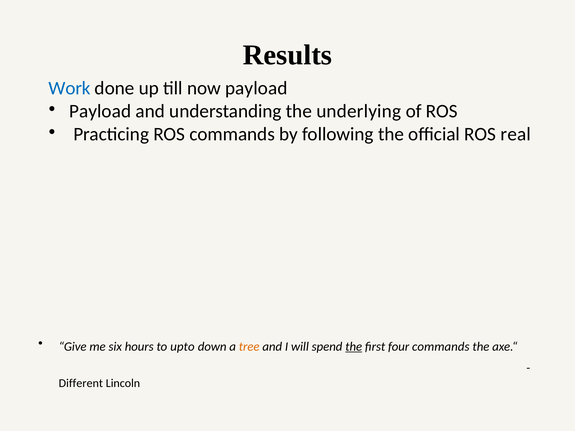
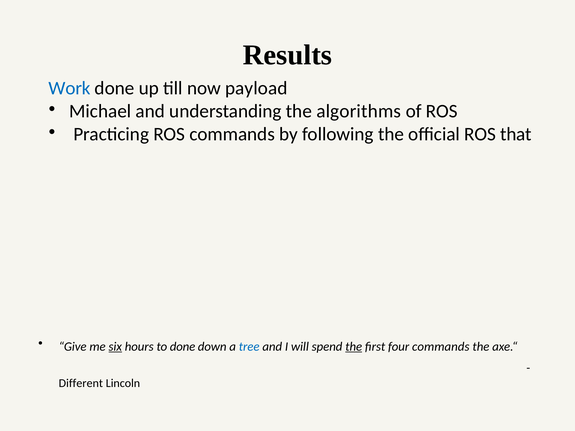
Payload: Payload -> Michael (100, 111)
underlying: underlying -> algorithms (359, 111)
real: real -> that (516, 134)
six underline: none -> present (115, 347)
to upto: upto -> done (183, 347)
tree colour: orange -> blue (249, 347)
